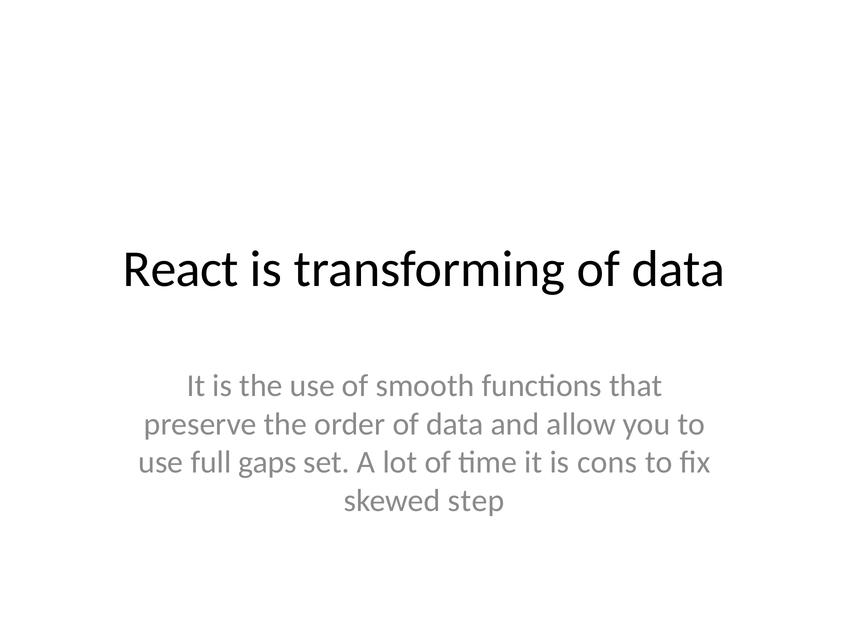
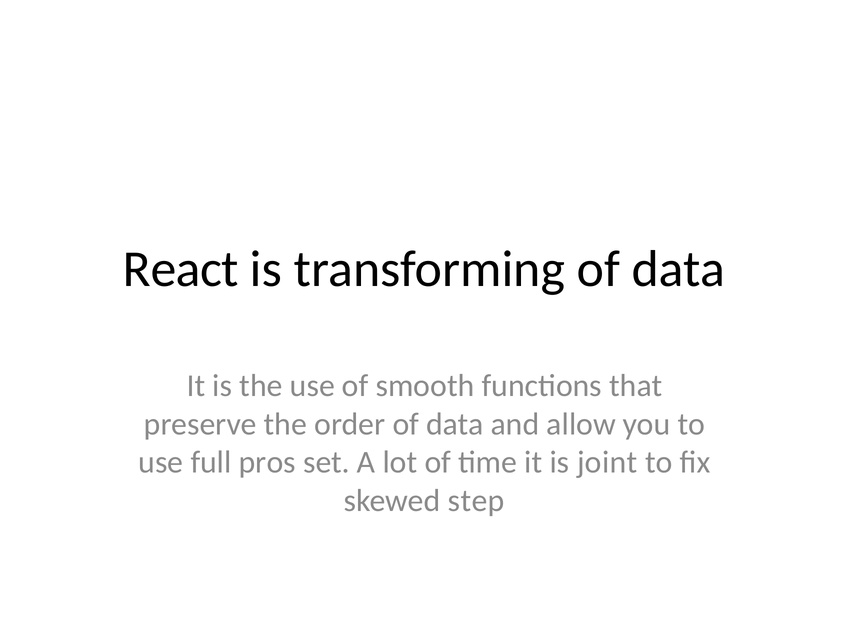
gaps: gaps -> pros (267, 463)
cons: cons -> joint (607, 463)
